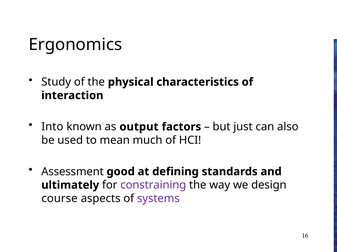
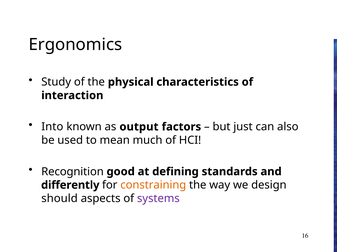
Assessment: Assessment -> Recognition (72, 172)
ultimately: ultimately -> differently (70, 186)
constraining colour: purple -> orange (153, 186)
course: course -> should (60, 199)
